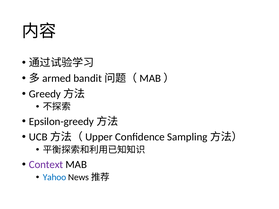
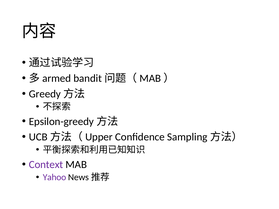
Yahoo colour: blue -> purple (54, 178)
